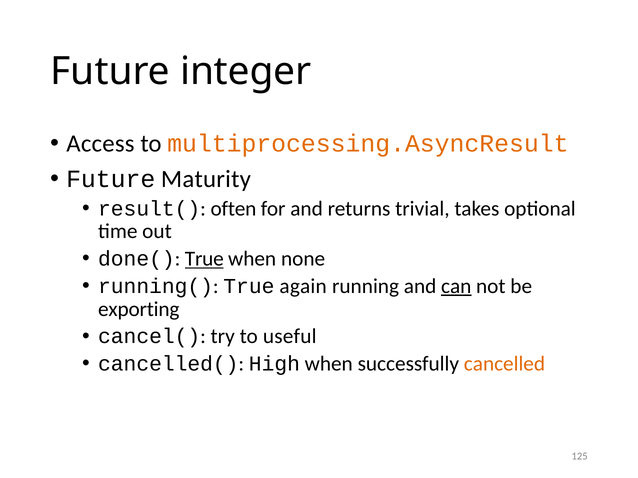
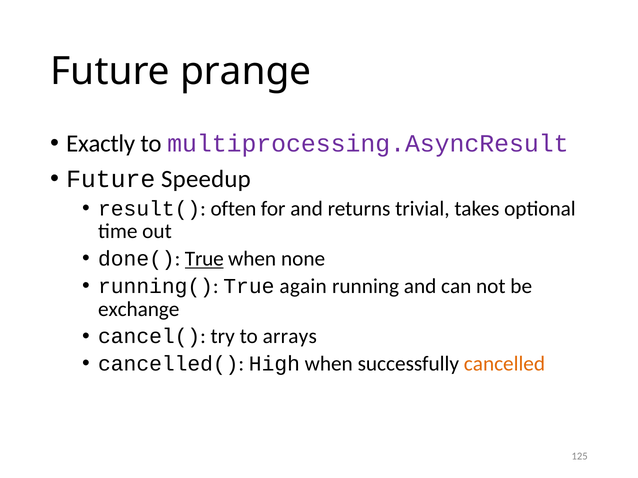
integer: integer -> prange (246, 71)
Access: Access -> Exactly (101, 144)
multiprocessing.AsyncResult colour: orange -> purple (368, 144)
Maturity: Maturity -> Speedup (206, 179)
can underline: present -> none (456, 286)
exporting: exporting -> exchange (139, 309)
useful: useful -> arrays (290, 337)
